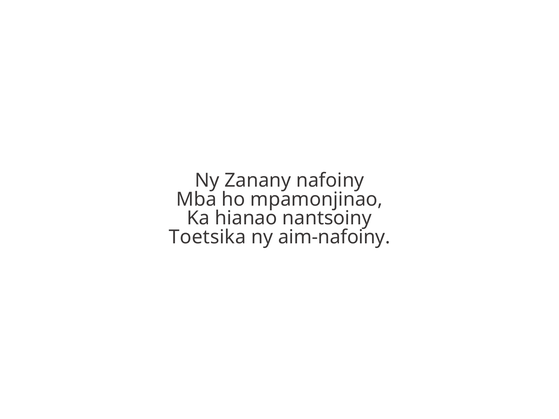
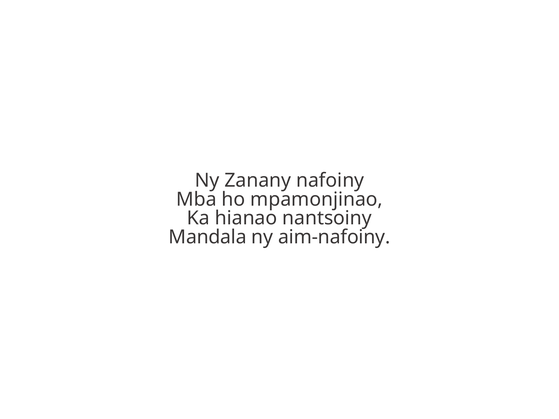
Toetsika: Toetsika -> Mandala (208, 237)
